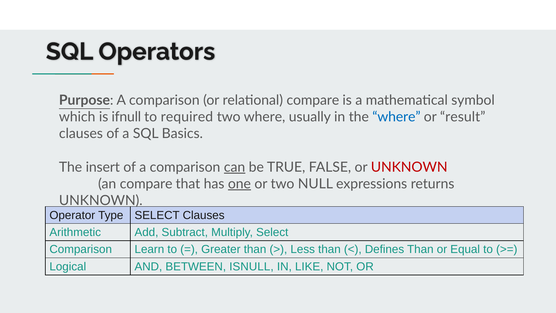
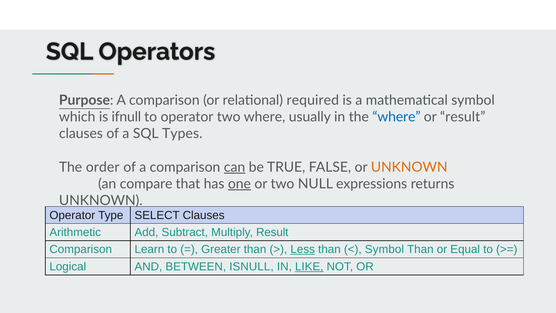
relational compare: compare -> required (313, 100)
to required: required -> operator (187, 117)
Basics: Basics -> Types (182, 134)
insert: insert -> order (103, 167)
UNKNOWN colour: red -> orange (409, 167)
Multiply Select: Select -> Result (272, 232)
Less underline: none -> present (303, 249)
Defines: Defines -> Symbol (384, 249)
LIKE underline: none -> present (309, 266)
